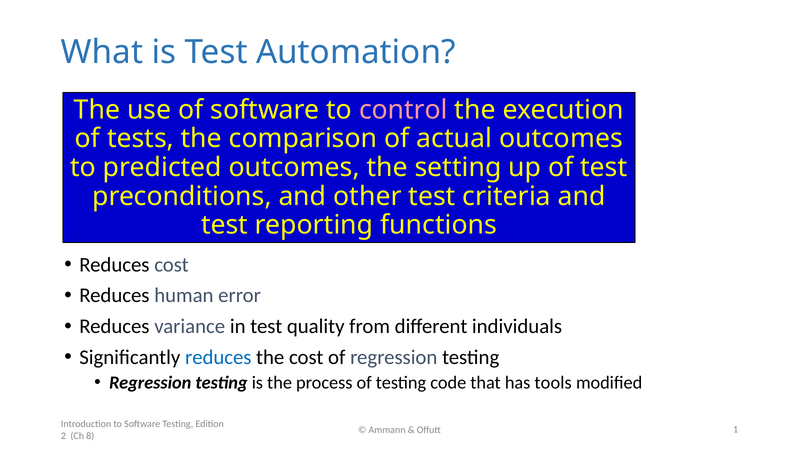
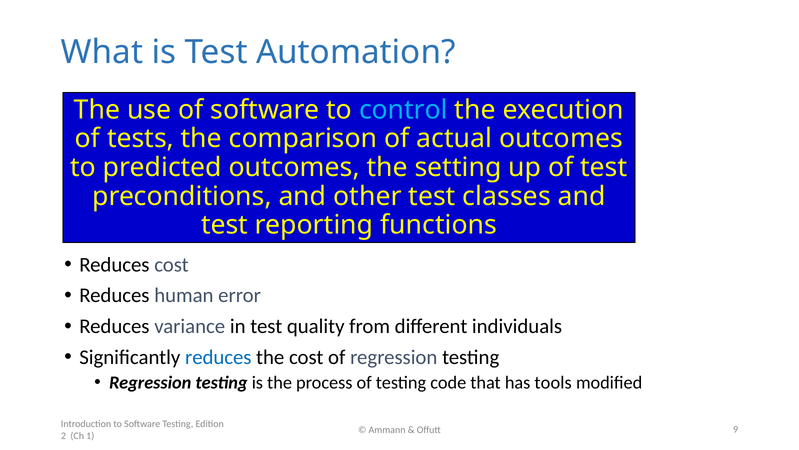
control colour: pink -> light blue (403, 110)
criteria: criteria -> classes (507, 196)
1: 1 -> 9 (736, 429)
8: 8 -> 1 (90, 435)
